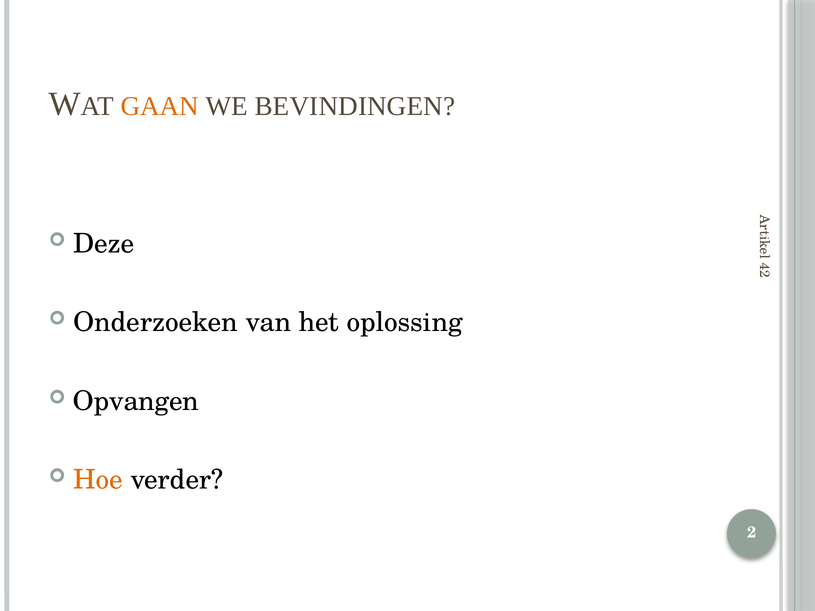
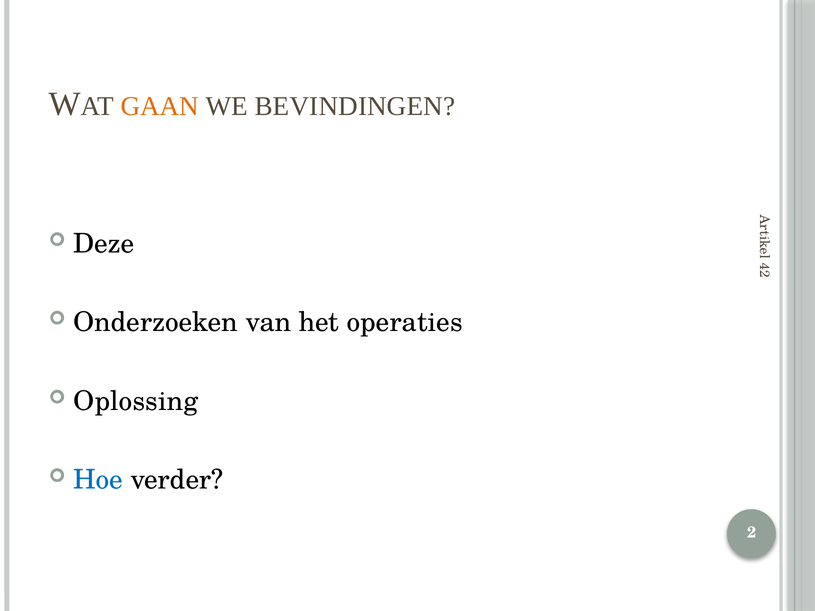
oplossing: oplossing -> operaties (405, 322)
Opvangen: Opvangen -> Oplossing (136, 401)
Hoe colour: orange -> blue (98, 480)
